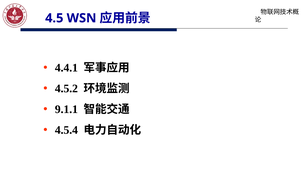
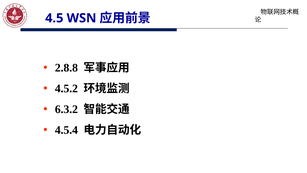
4.4.1: 4.4.1 -> 2.8.8 (66, 68)
9.1.1: 9.1.1 -> 6.3.2 (66, 109)
